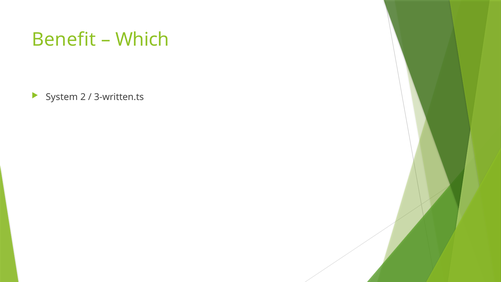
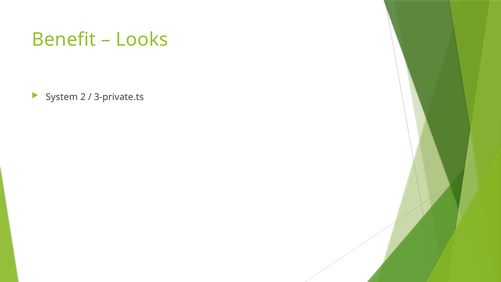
Which: Which -> Looks (142, 40)
3-written.ts: 3-written.ts -> 3-private.ts (119, 97)
